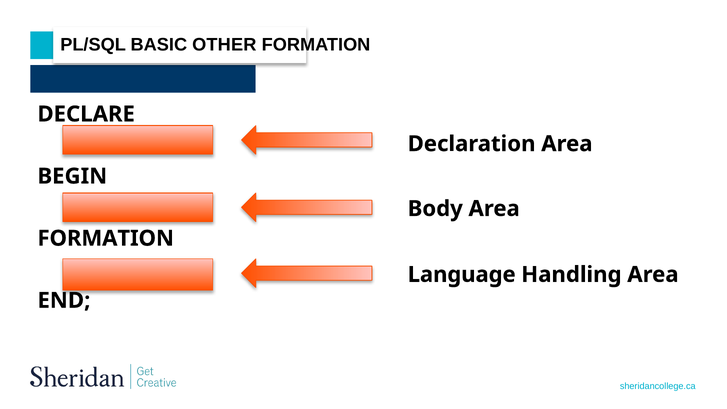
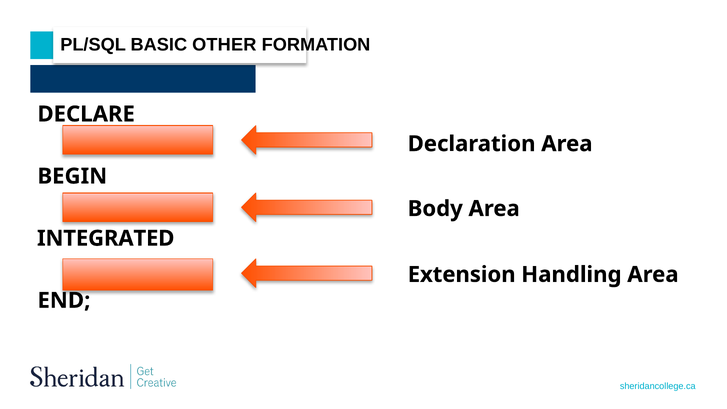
FORMATION: FORMATION -> INTEGRATED (106, 238)
Language: Language -> Extension (462, 275)
